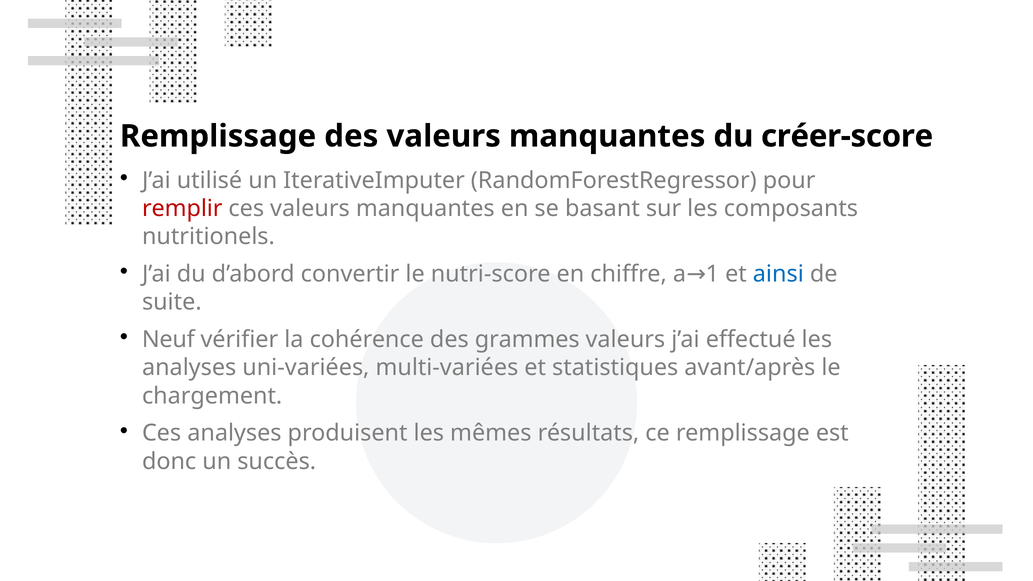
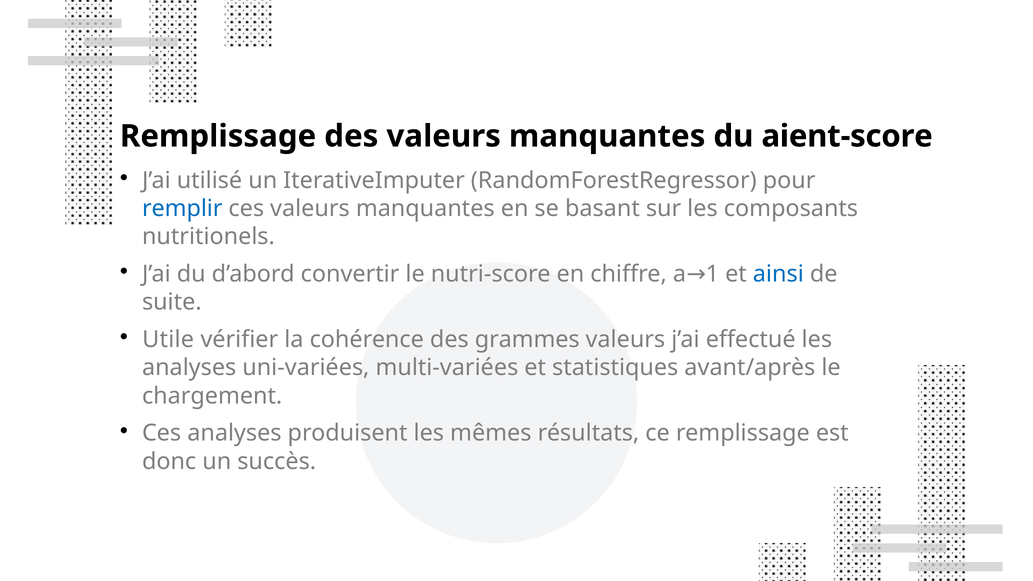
créer-score: créer-score -> aient-score (847, 136)
remplir colour: red -> blue (182, 208)
Neuf: Neuf -> Utile (168, 340)
